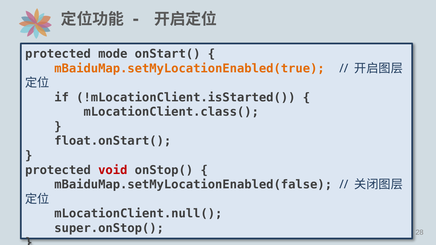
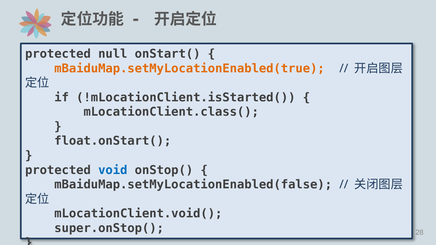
mode: mode -> null (113, 54)
void colour: red -> blue (113, 170)
mLocationClient.null(: mLocationClient.null( -> mLocationClient.void( (138, 214)
